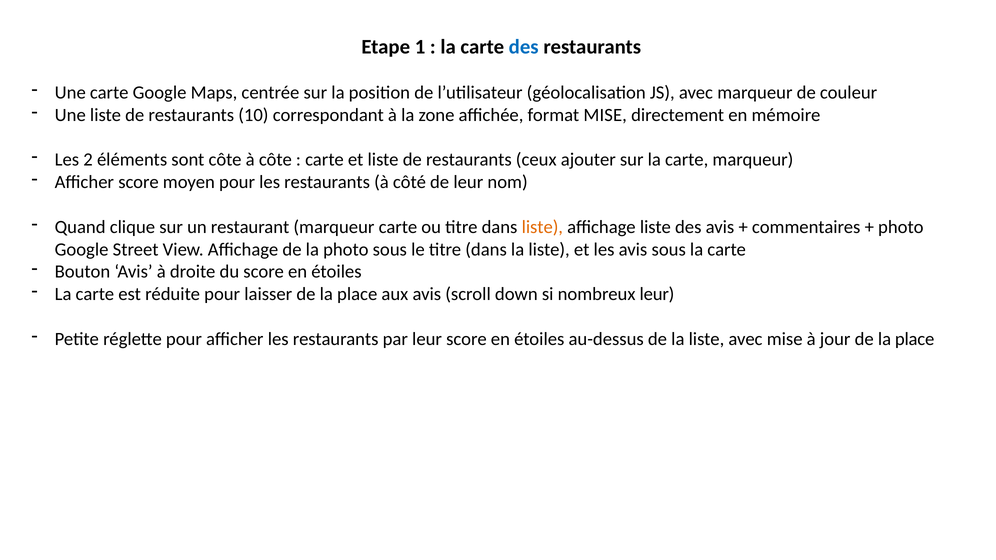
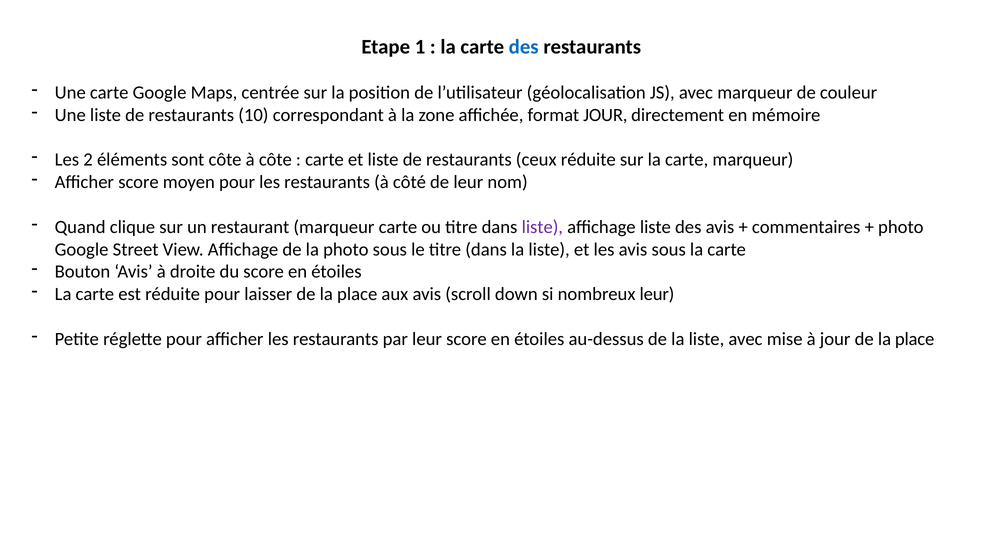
format MISE: MISE -> JOUR (605, 115)
ceux ajouter: ajouter -> réduite (588, 160)
liste colour: orange -> purple (542, 227)
